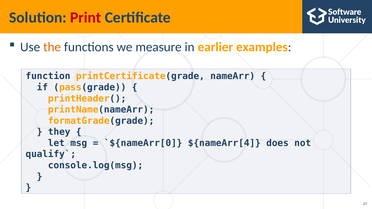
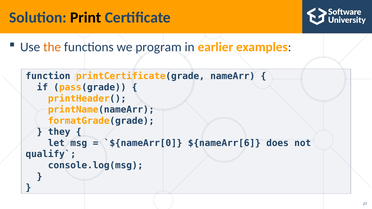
Print colour: red -> black (86, 18)
measure: measure -> program (159, 47)
${nameArr[4: ${nameArr[4 -> ${nameArr[6 (224, 143)
